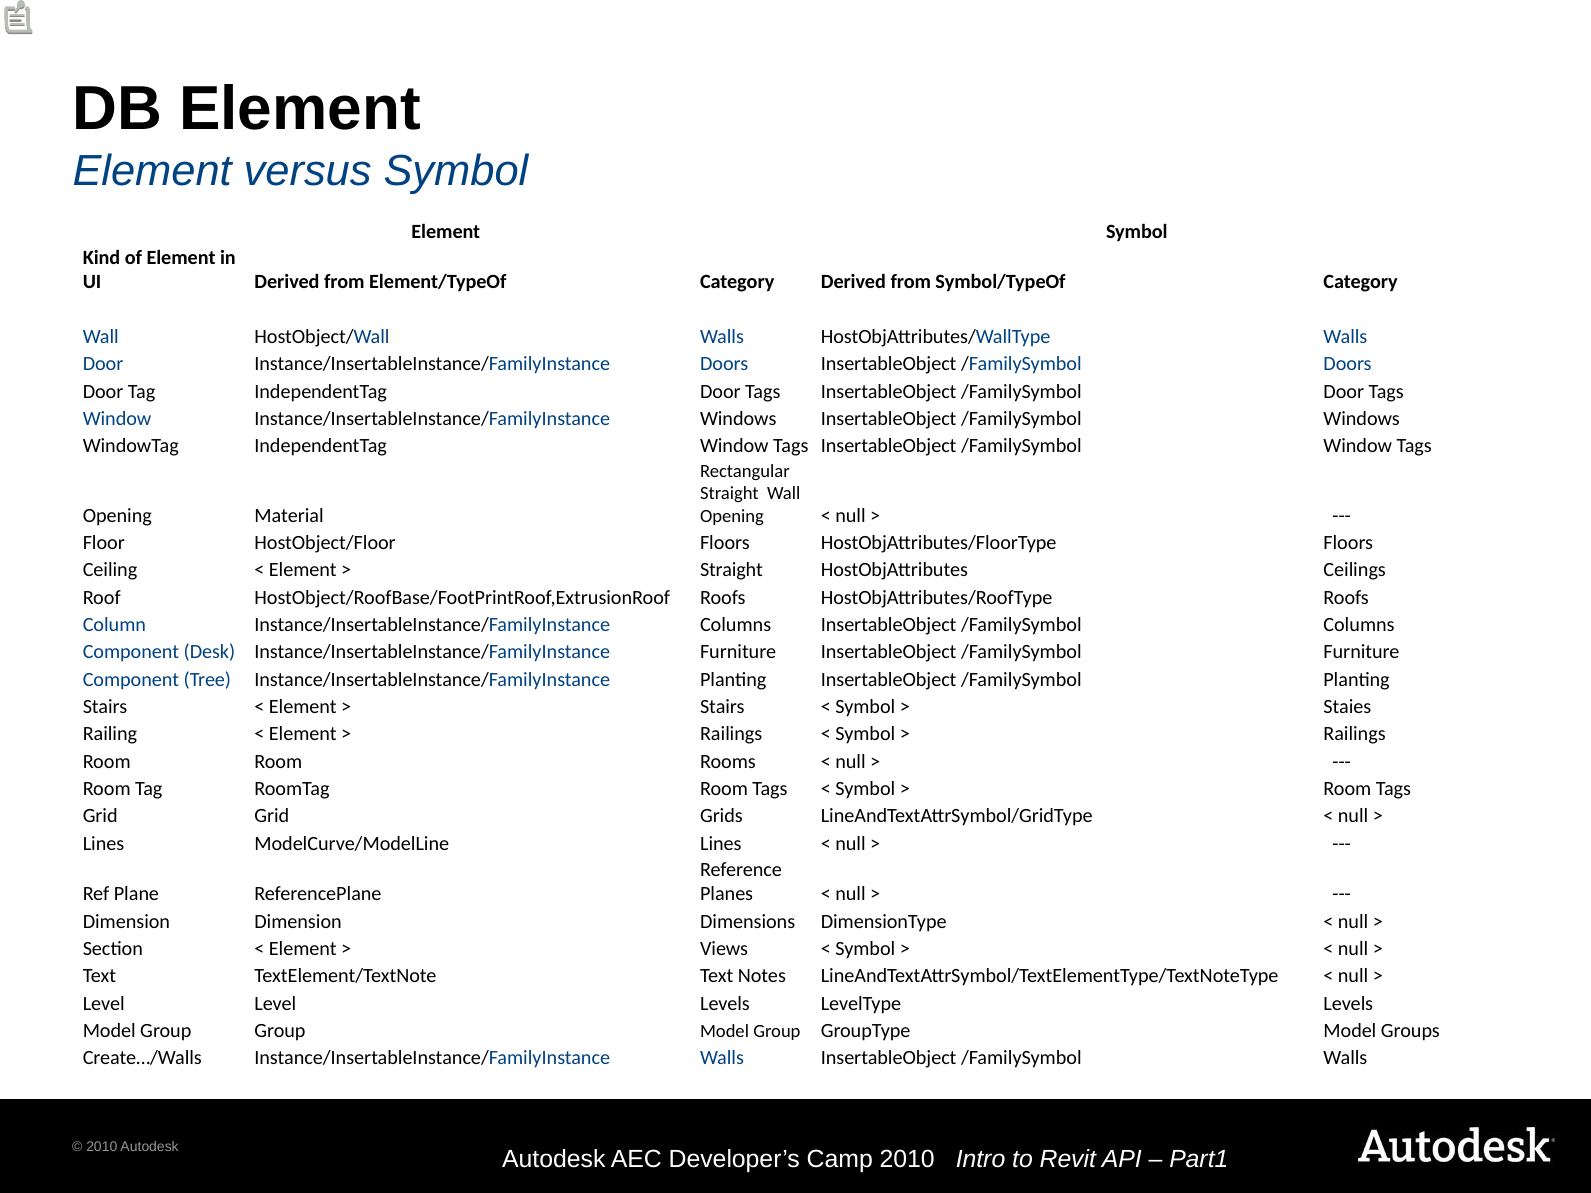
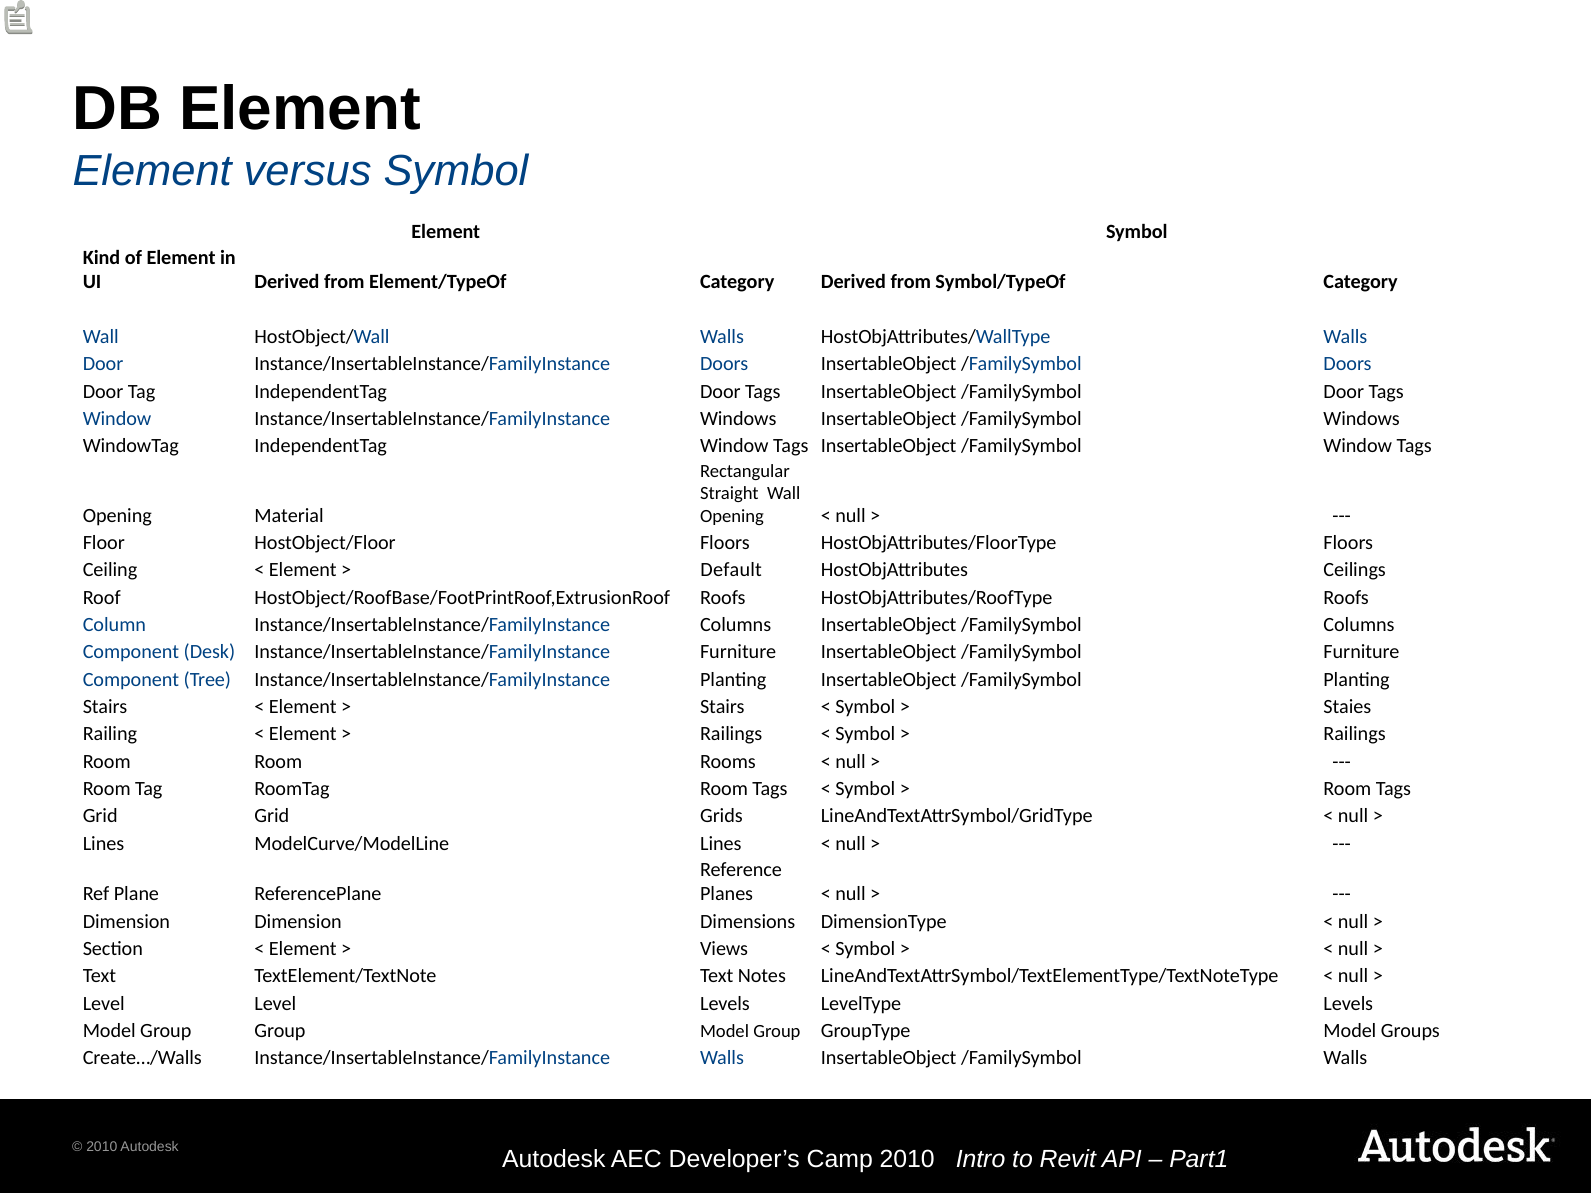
Straight: Straight -> Default (731, 570)
